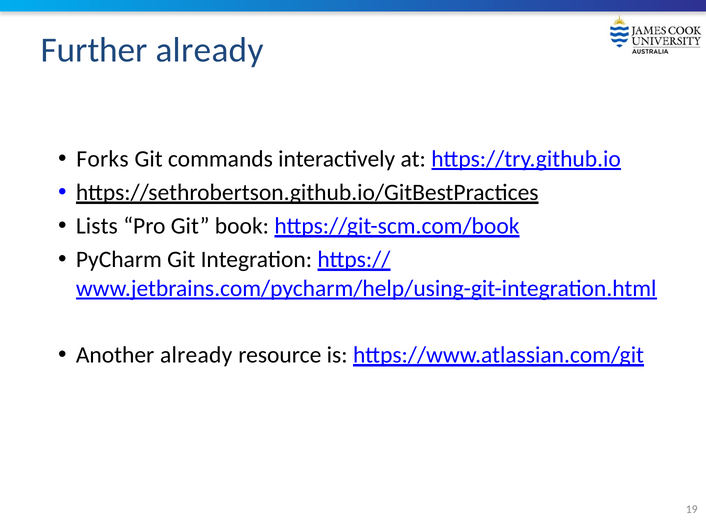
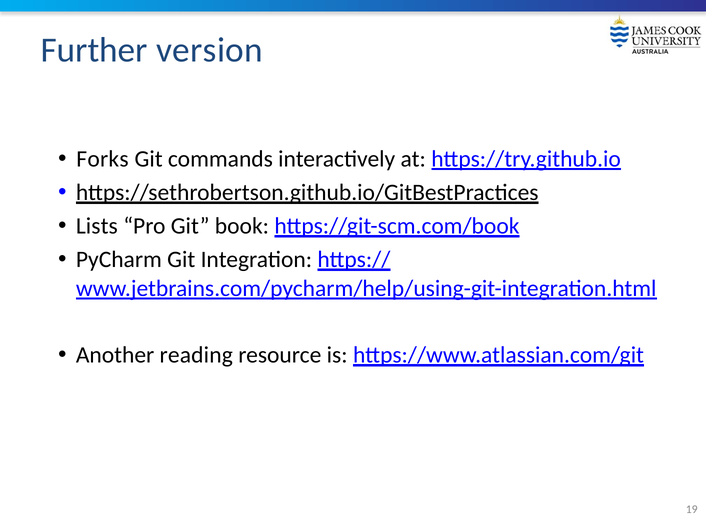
Further already: already -> version (210, 50)
Another already: already -> reading (196, 355)
